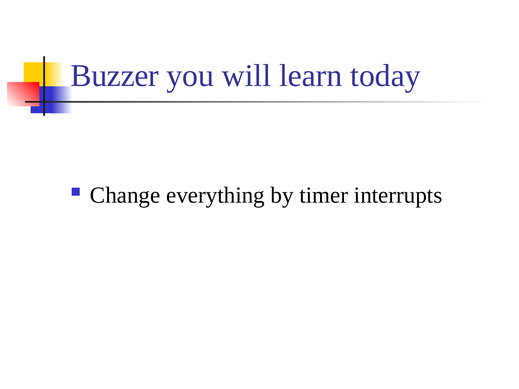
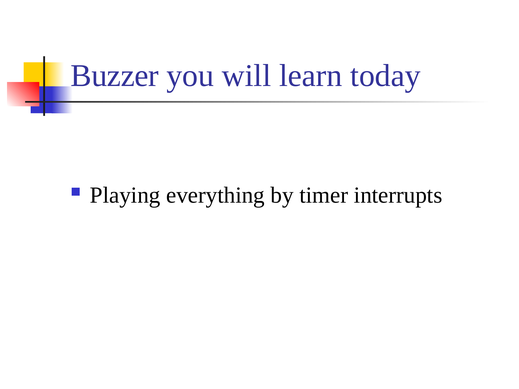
Change: Change -> Playing (125, 195)
